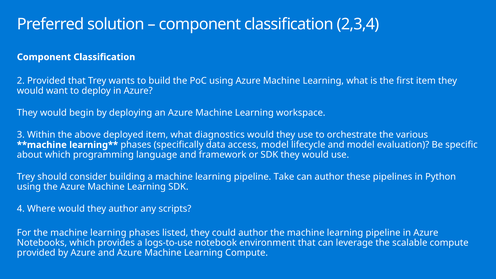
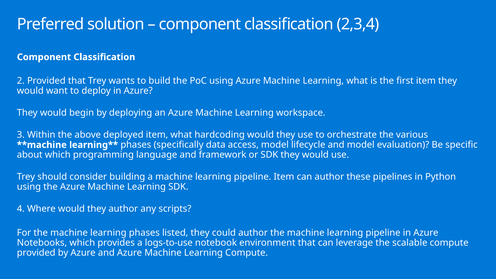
diagnostics: diagnostics -> hardcoding (220, 135)
pipeline Take: Take -> Item (284, 177)
